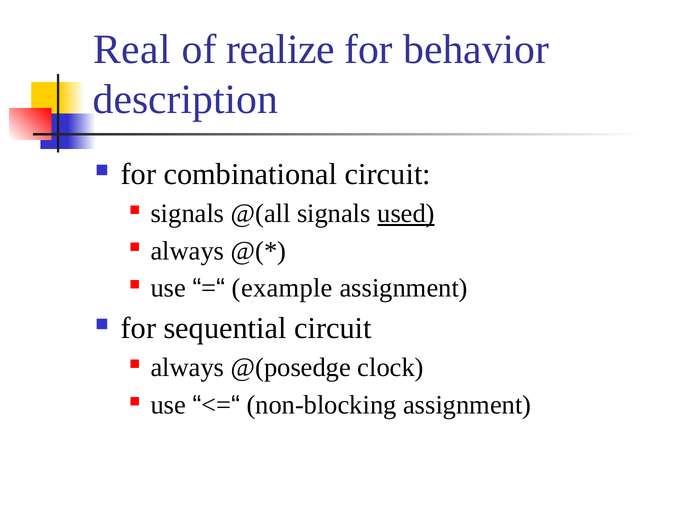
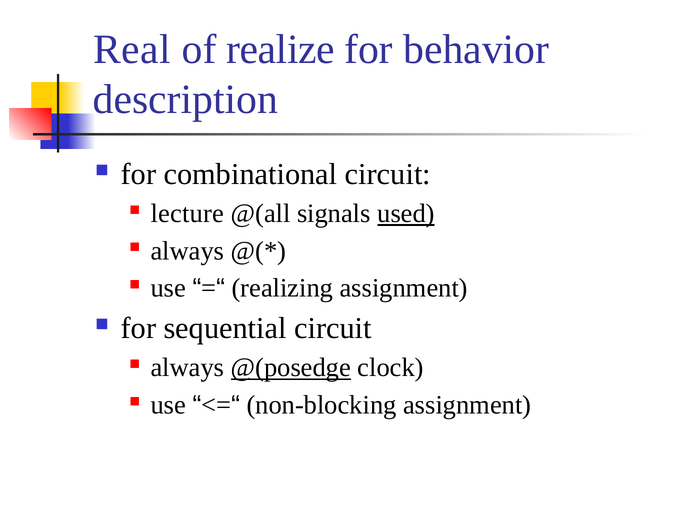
signals: signals -> lecture (187, 214)
example: example -> realizing (282, 288)
@(posedge underline: none -> present (291, 368)
